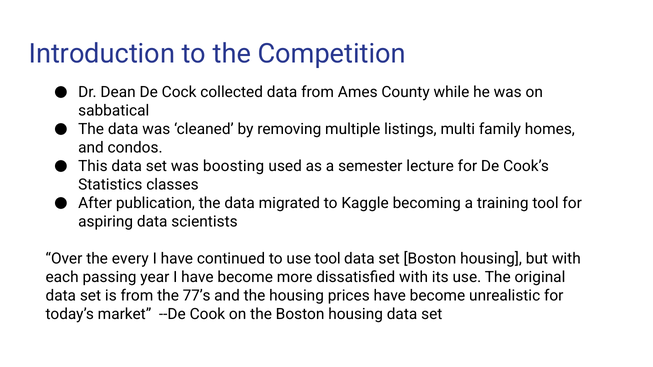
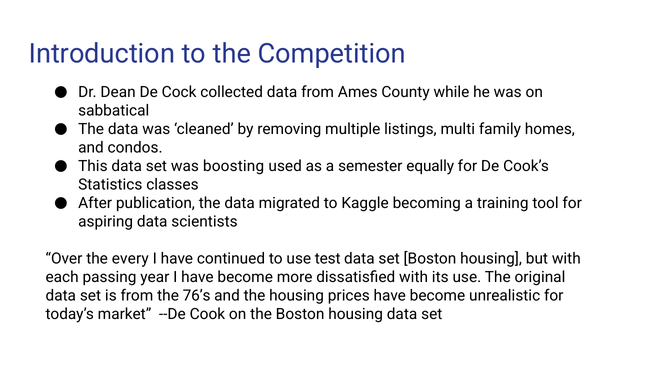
lecture: lecture -> equally (430, 166)
use tool: tool -> test (328, 259)
77’s: 77’s -> 76’s (197, 296)
